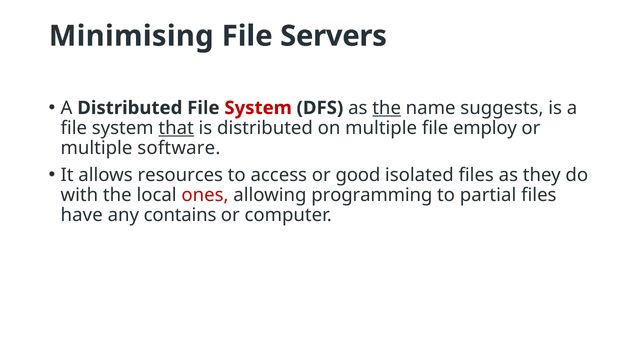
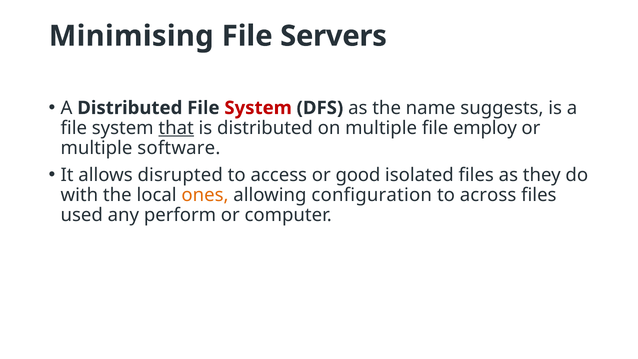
the underline: present -> none (387, 108)
resources: resources -> disrupted (180, 175)
ones colour: red -> orange (205, 195)
programming: programming -> configuration (372, 195)
partial: partial -> across (488, 195)
have: have -> used (82, 215)
contains: contains -> perform (180, 215)
